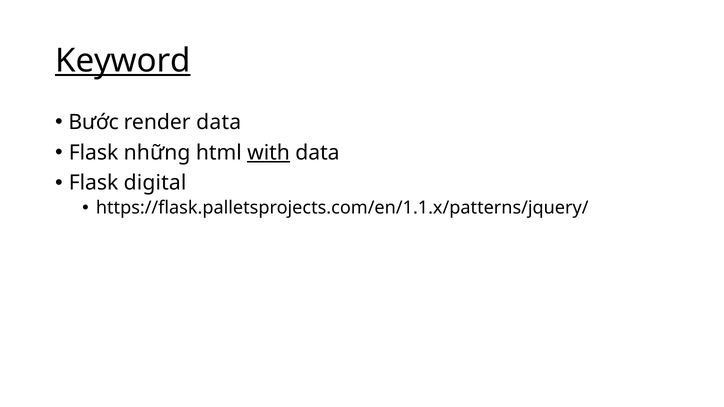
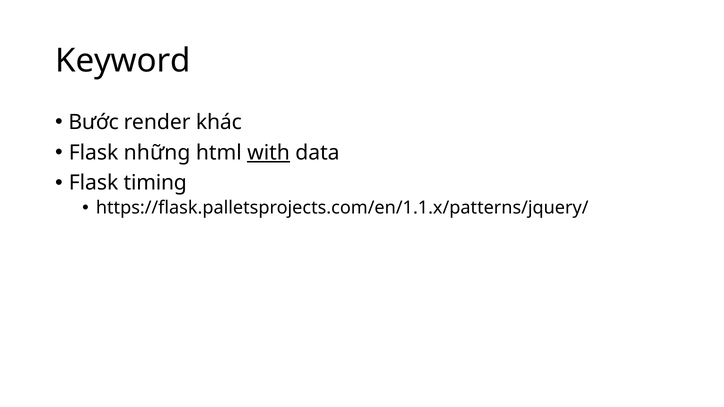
Keyword underline: present -> none (123, 61)
render data: data -> khác (219, 122)
digital: digital -> timing (155, 183)
